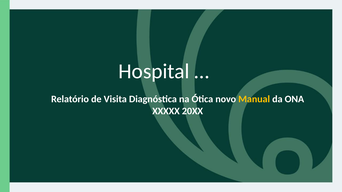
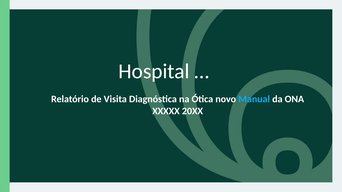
Manual colour: yellow -> light blue (254, 99)
